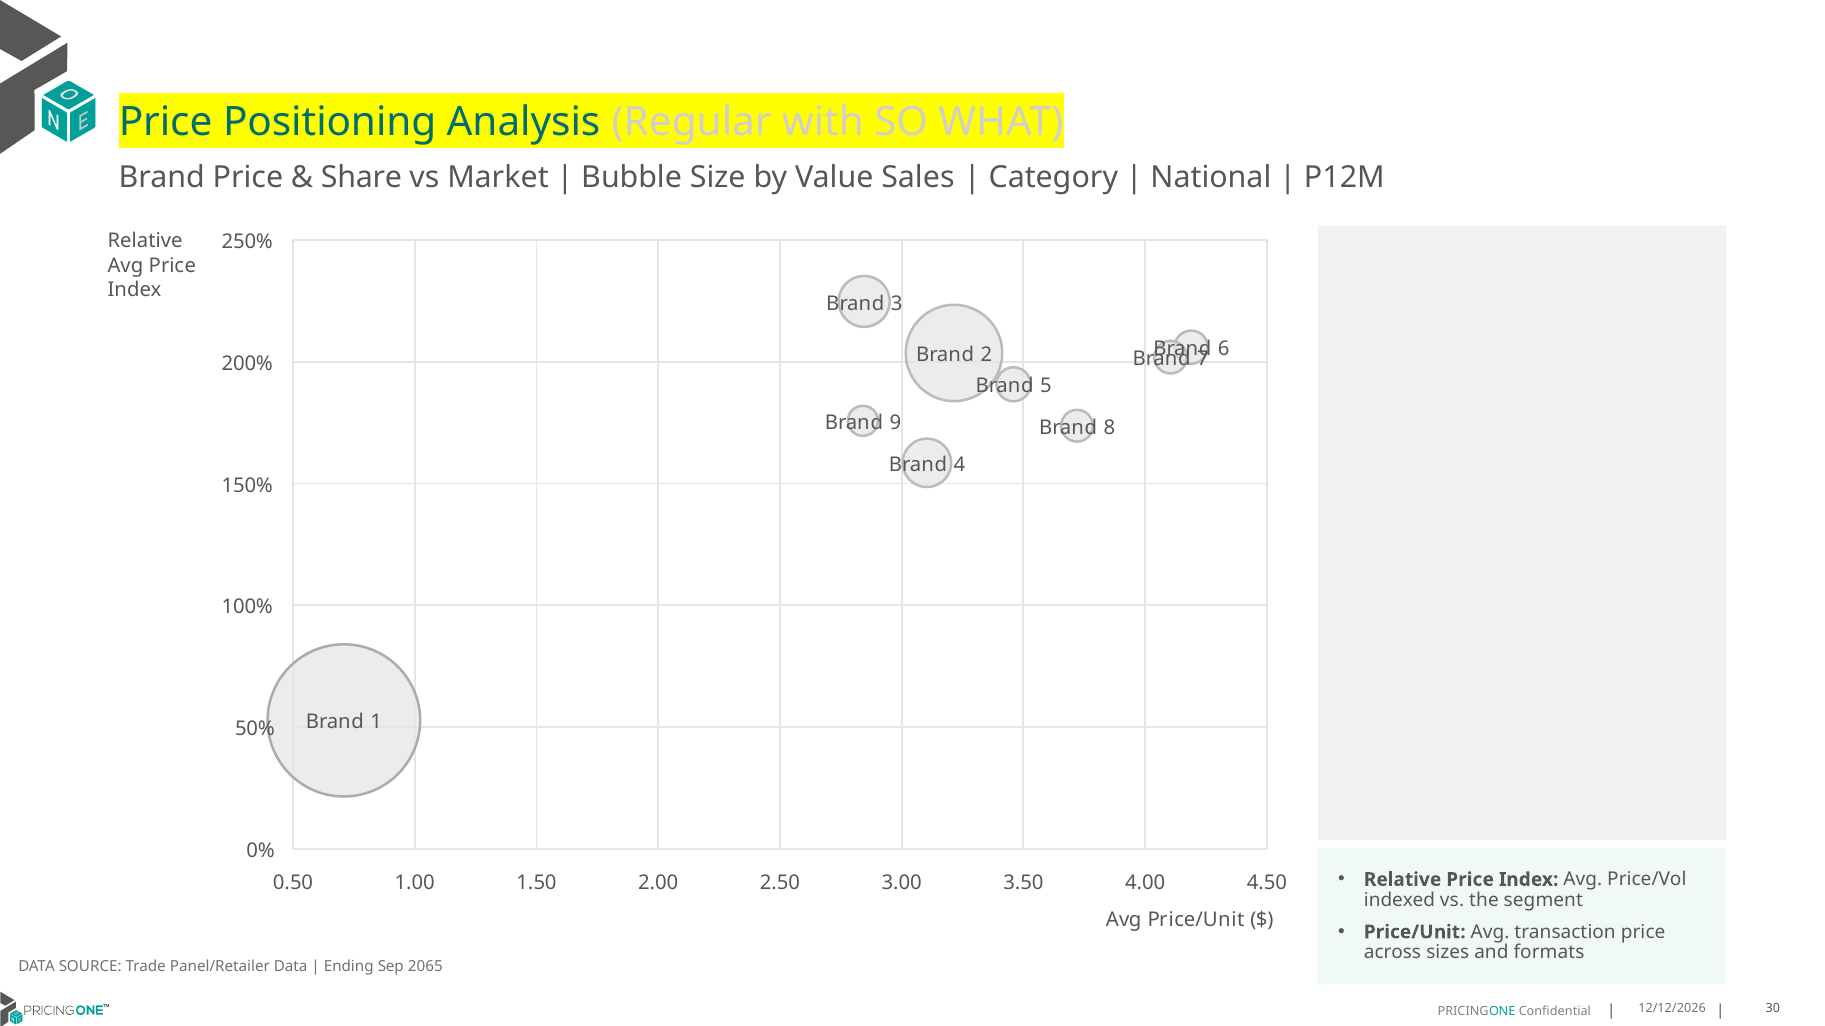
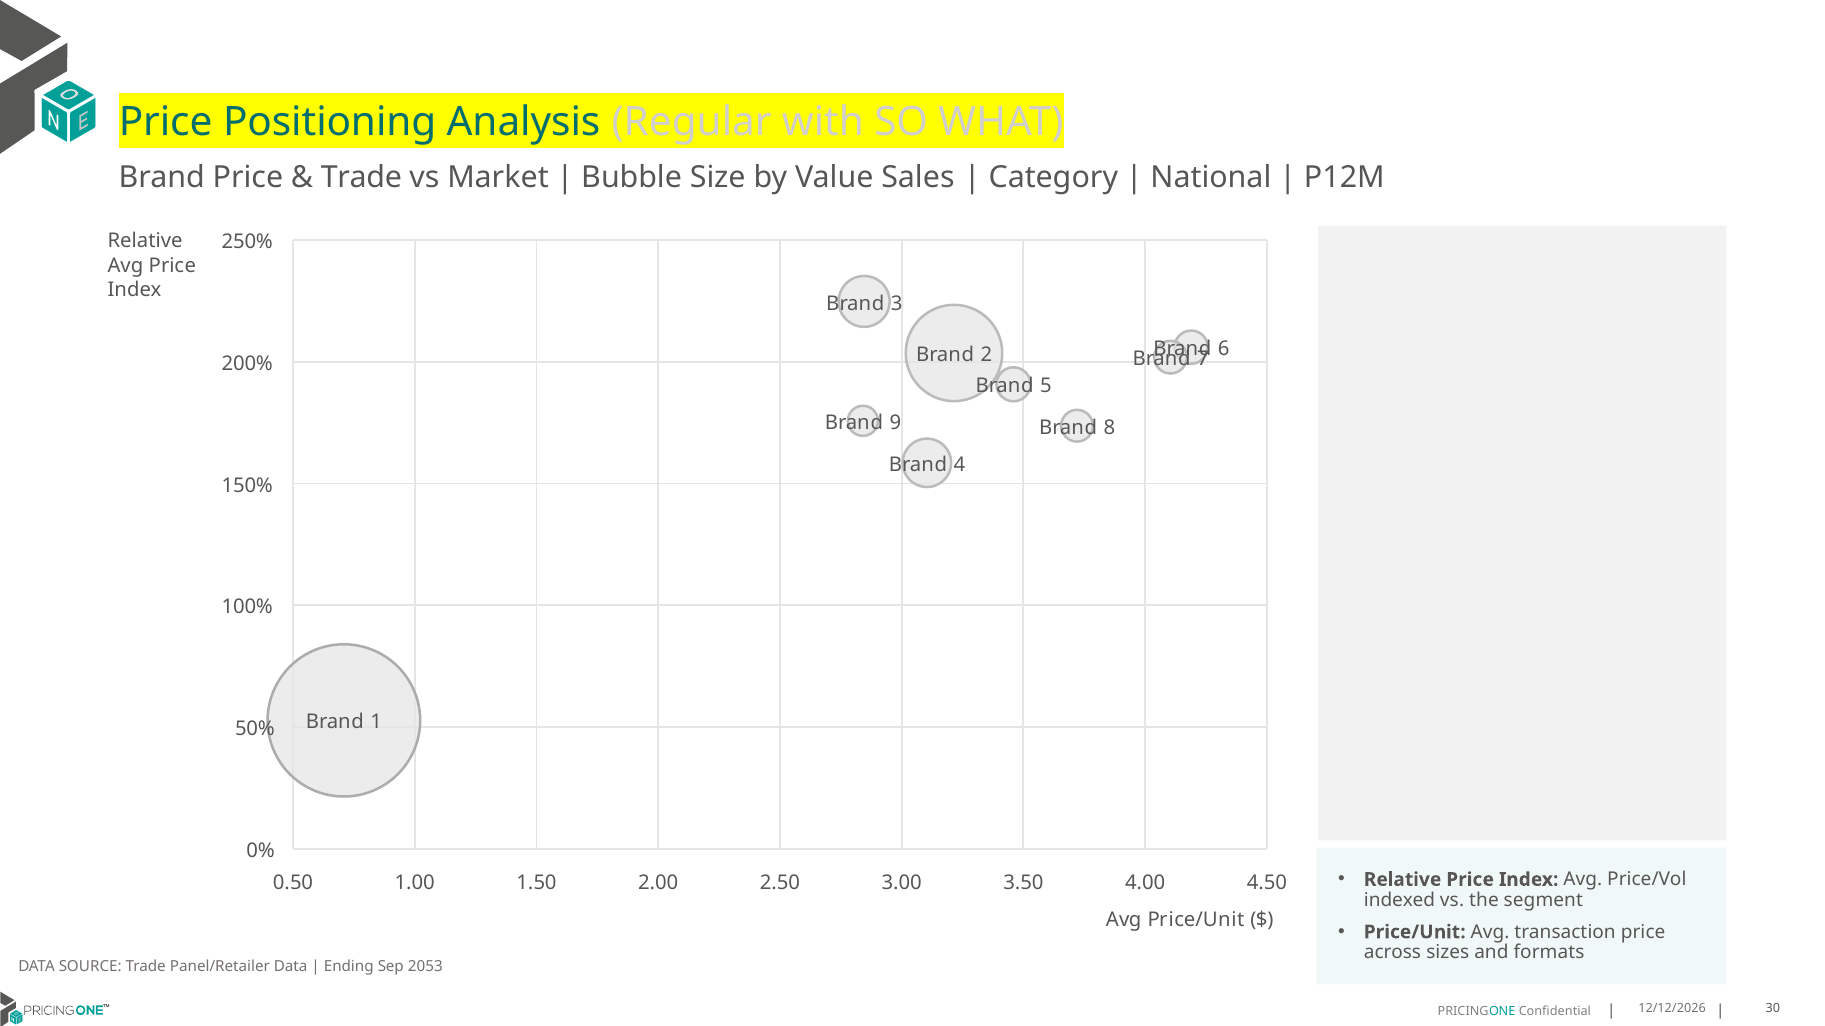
Share: Share -> Trade (361, 178)
2065: 2065 -> 2053 (425, 967)
